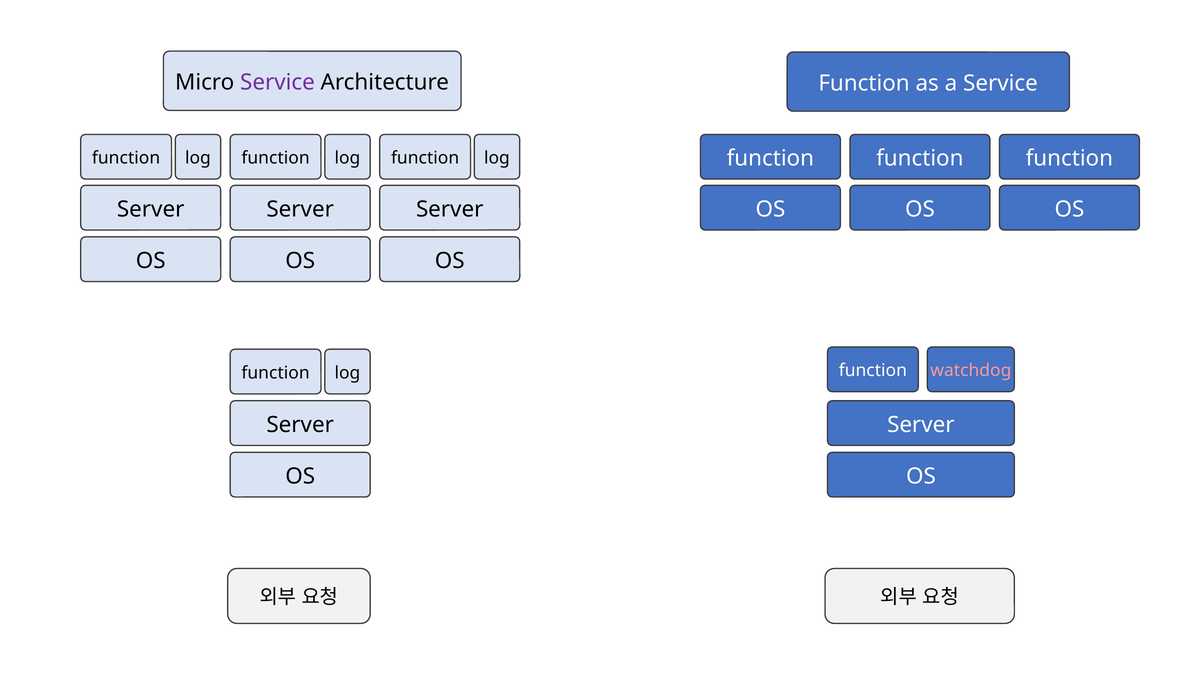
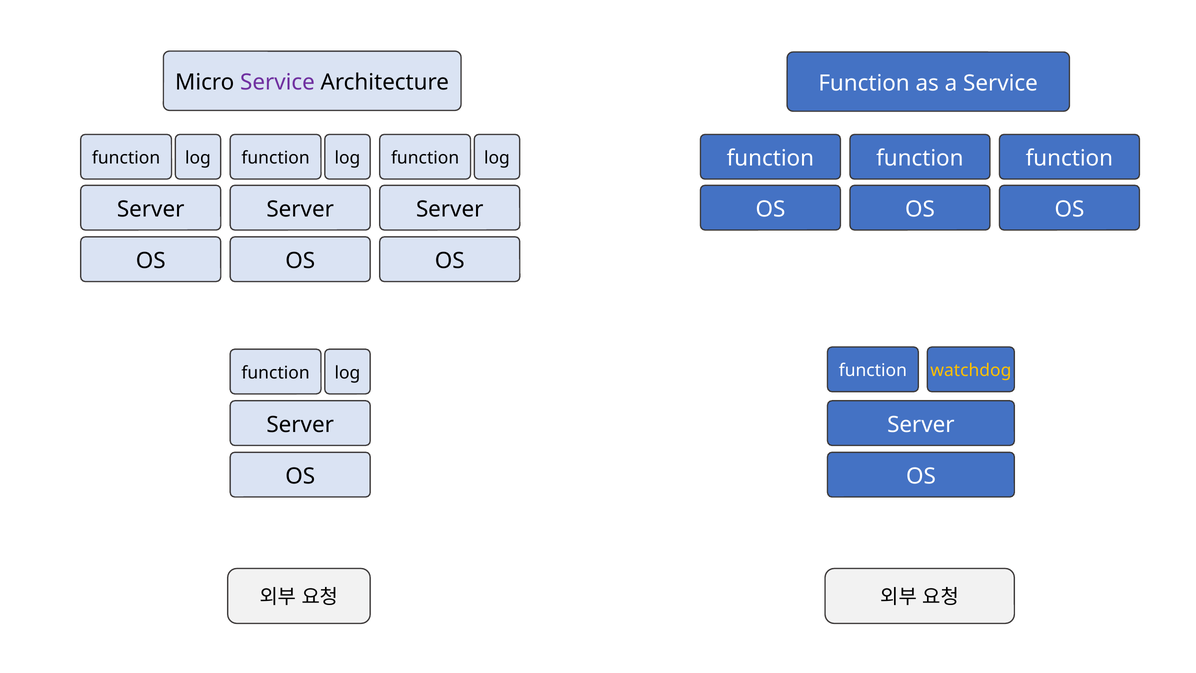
watchdog colour: pink -> yellow (971, 370)
